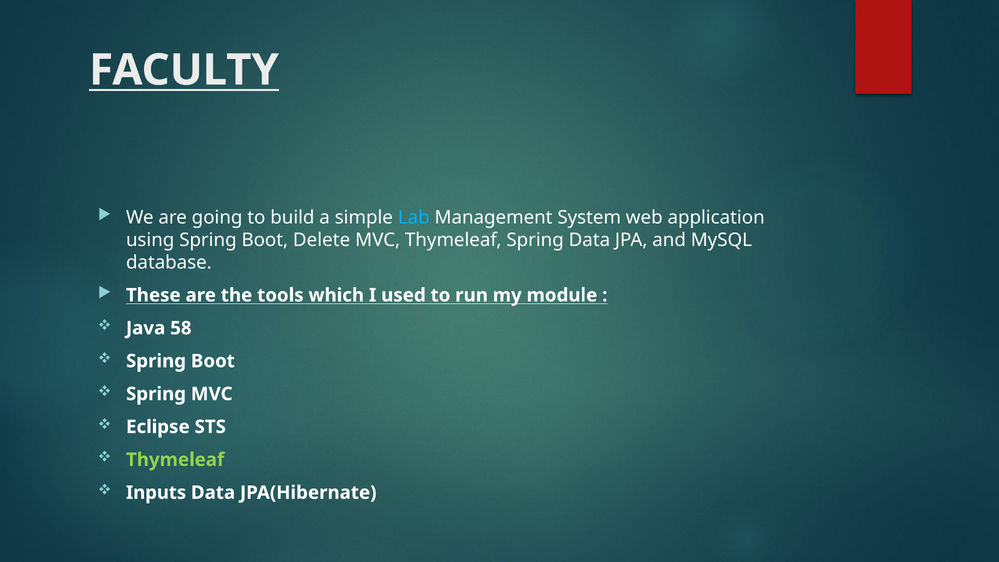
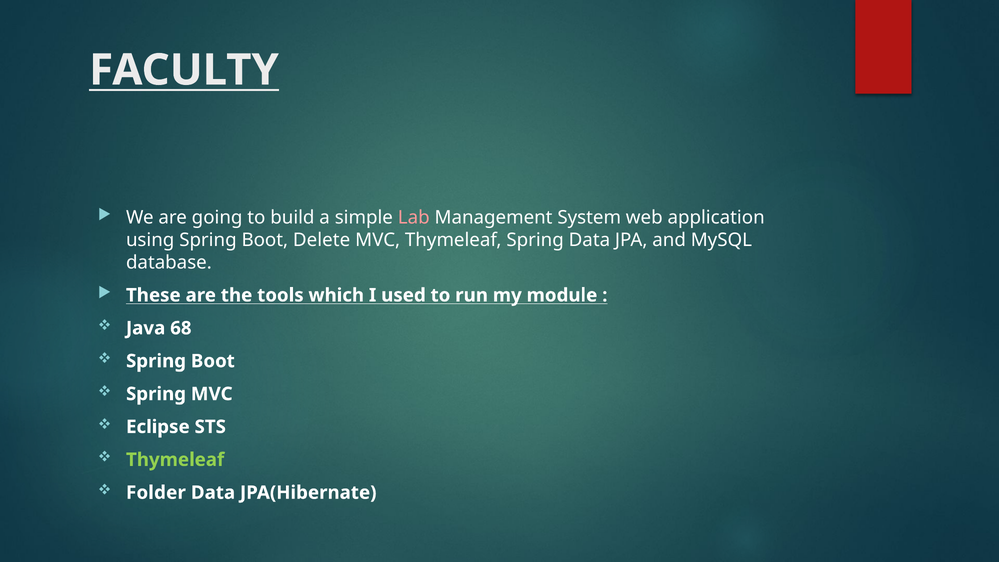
Lab colour: light blue -> pink (414, 217)
58: 58 -> 68 (181, 328)
Inputs: Inputs -> Folder (156, 493)
